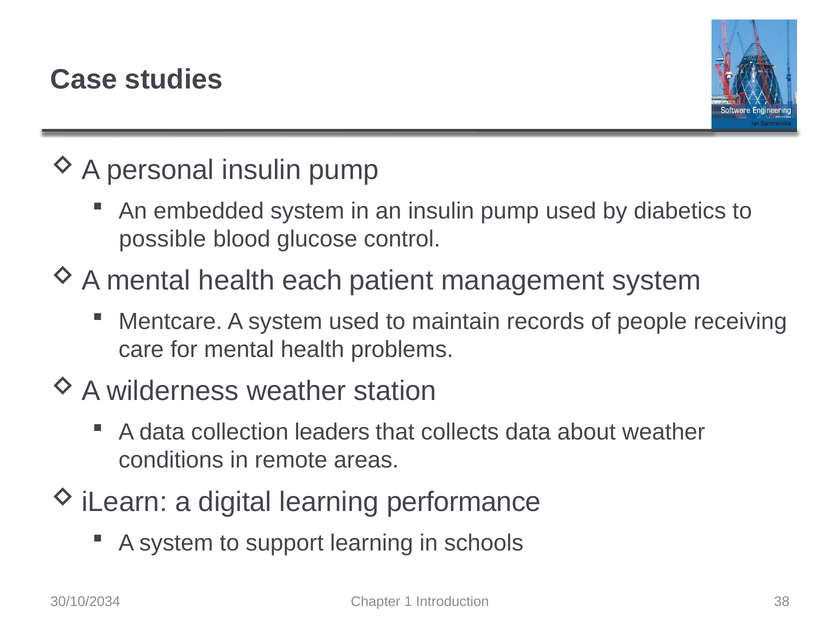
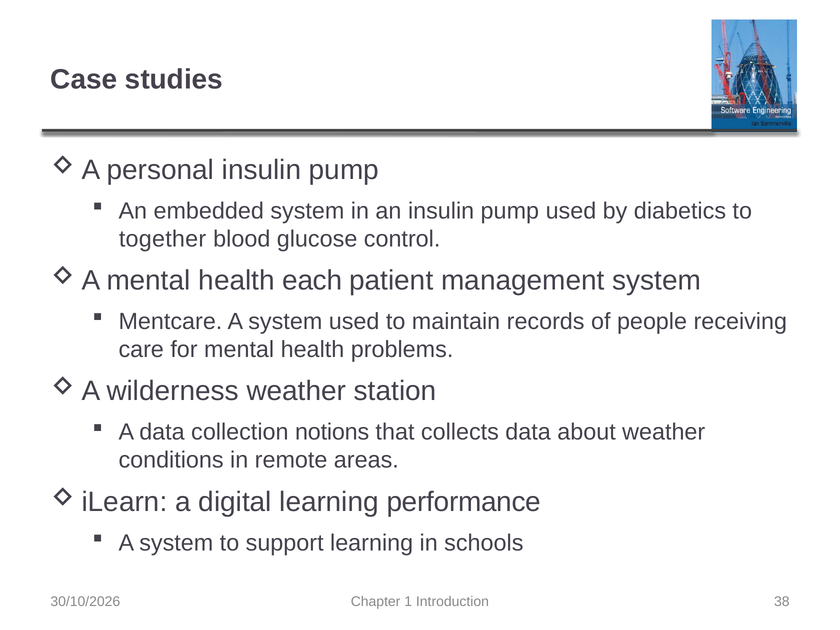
possible: possible -> together (163, 239)
leaders: leaders -> notions (332, 432)
30/10/2034: 30/10/2034 -> 30/10/2026 (85, 602)
